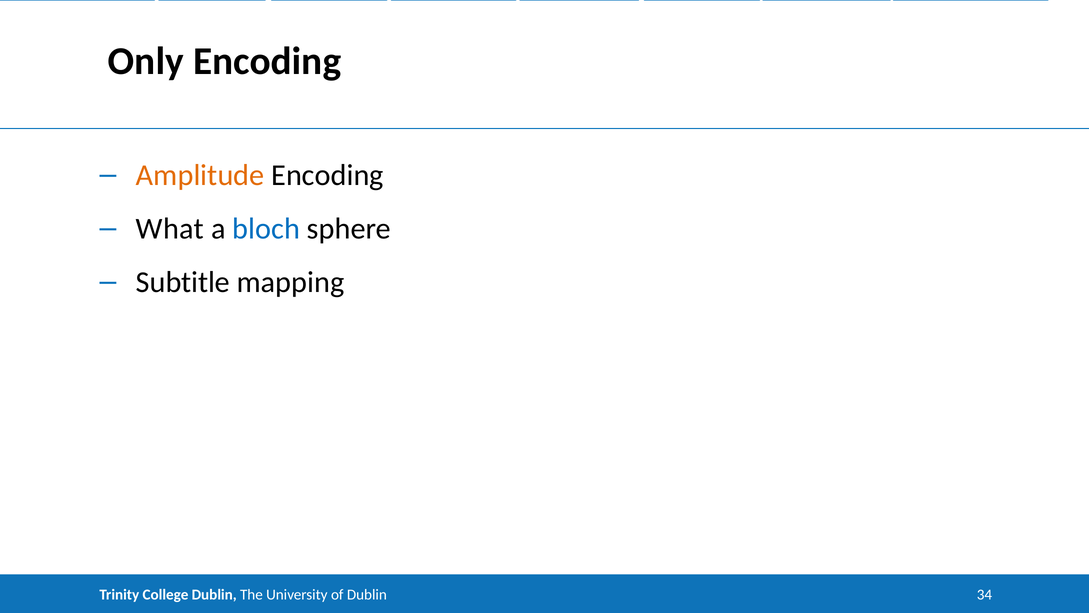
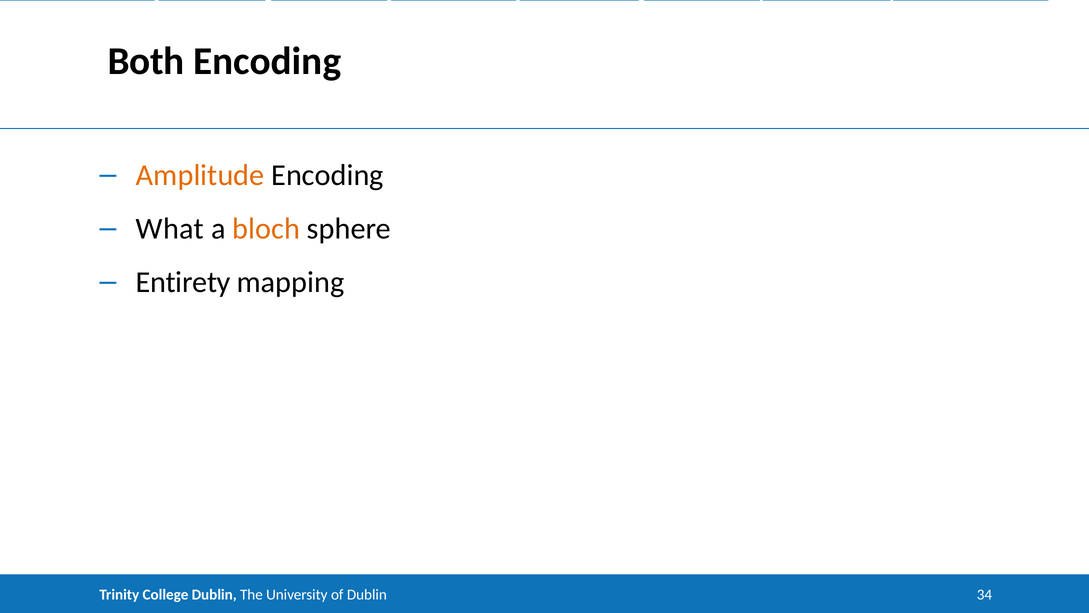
Only: Only -> Both (146, 61)
bloch colour: blue -> orange (266, 229)
Subtitle: Subtitle -> Entirety (183, 282)
